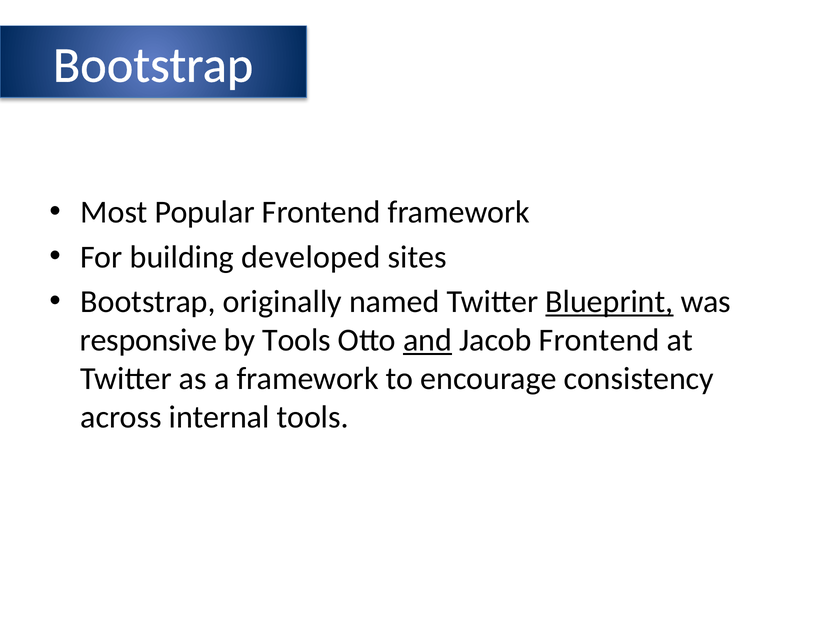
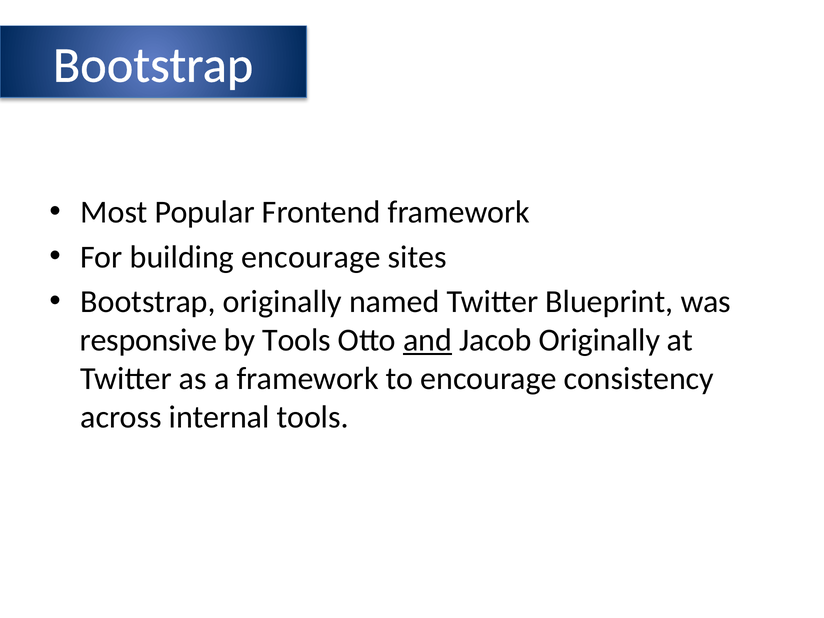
building developed: developed -> encourage (311, 257)
Blueprint underline: present -> none (609, 302)
Jacob Frontend: Frontend -> Originally (599, 340)
